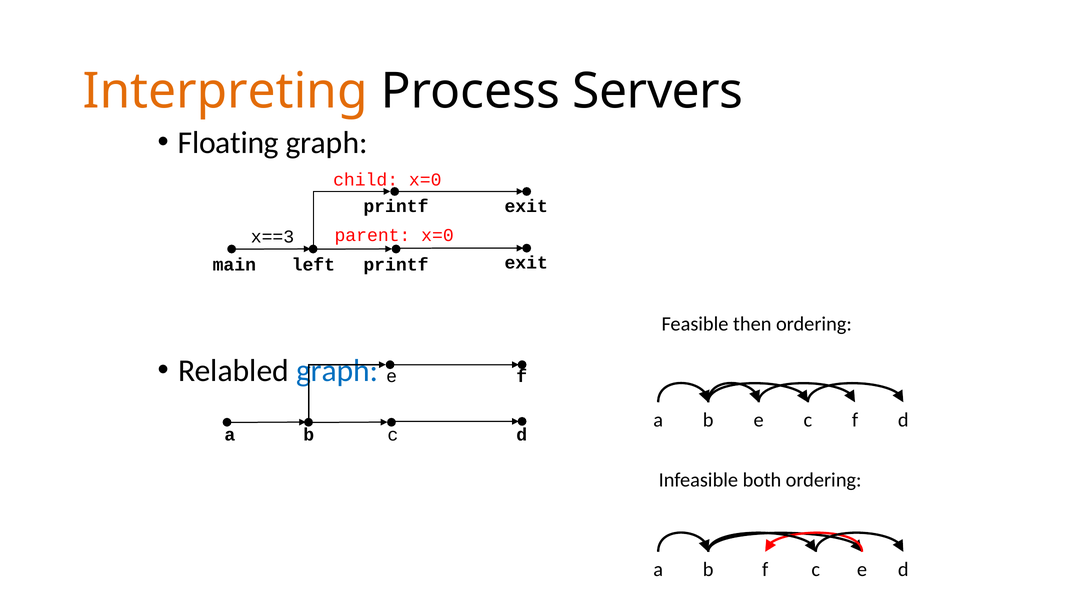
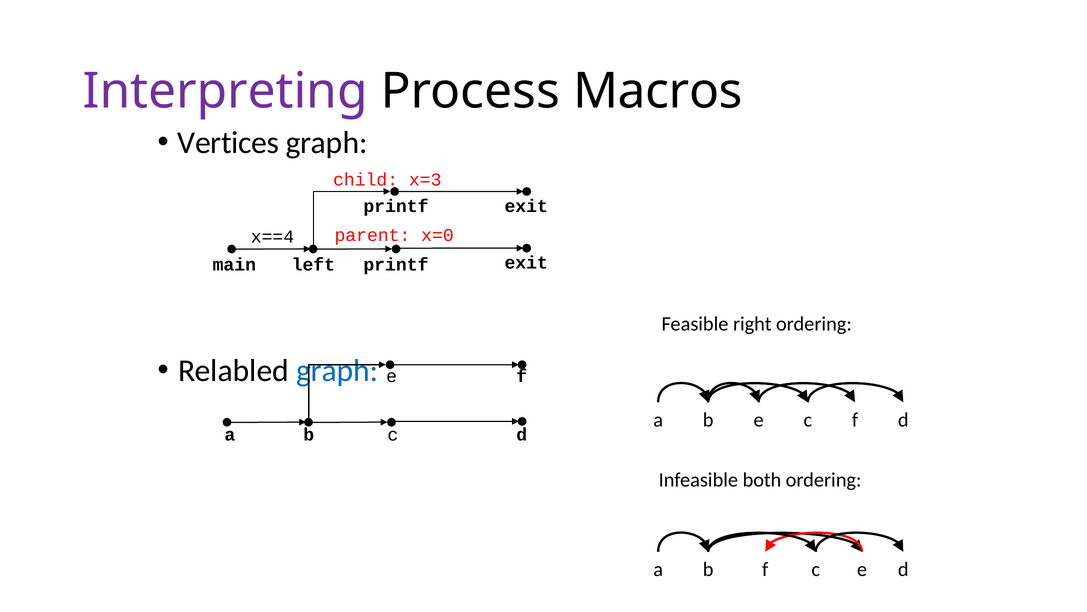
Interpreting colour: orange -> purple (225, 91)
Servers: Servers -> Macros (658, 91)
Floating: Floating -> Vertices (228, 142)
child x=0: x=0 -> x=3 (425, 179)
x==3: x==3 -> x==4 (272, 237)
then: then -> right (752, 324)
